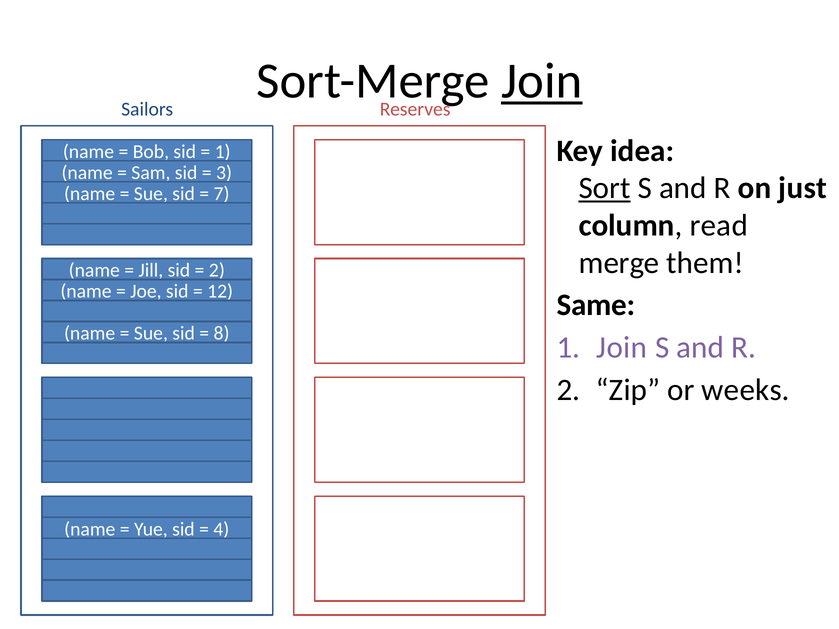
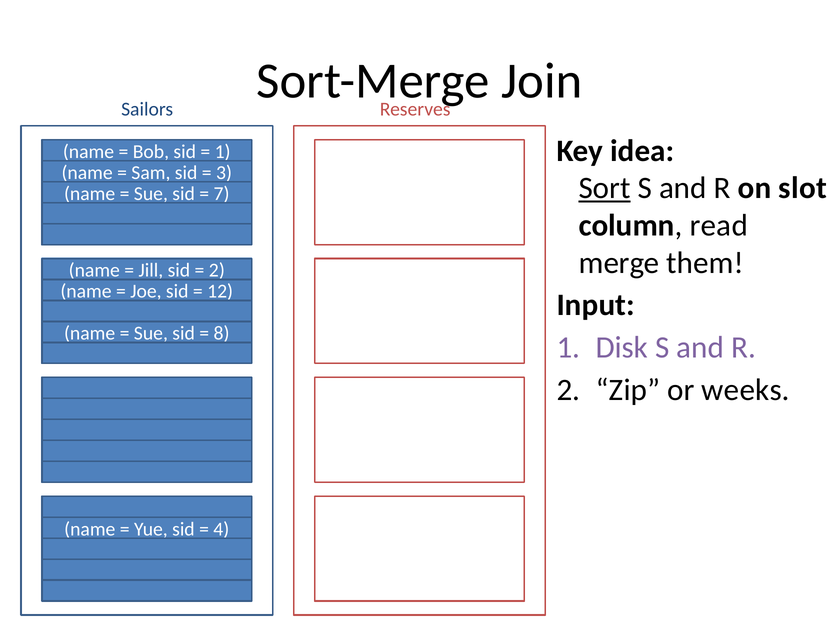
Join underline: present -> none (542, 81)
just: just -> slot (803, 188)
Same: Same -> Input (596, 305)
1 Join: Join -> Disk (622, 348)
